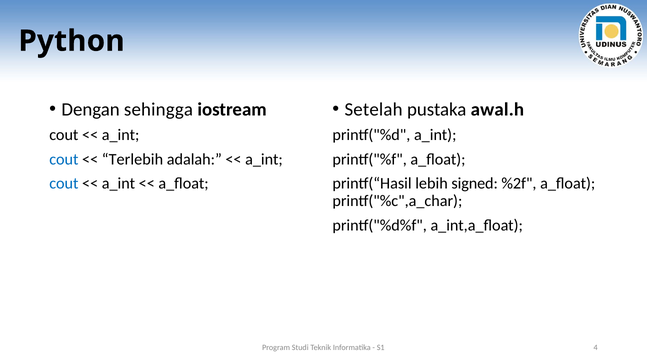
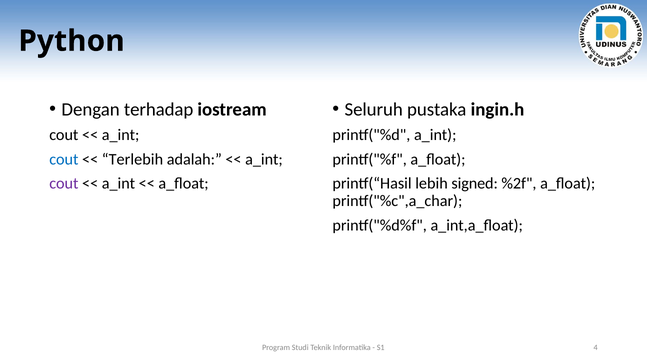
sehingga: sehingga -> terhadap (159, 109)
Setelah: Setelah -> Seluruh (374, 109)
awal.h: awal.h -> ingin.h (498, 109)
cout colour: blue -> purple (64, 183)
